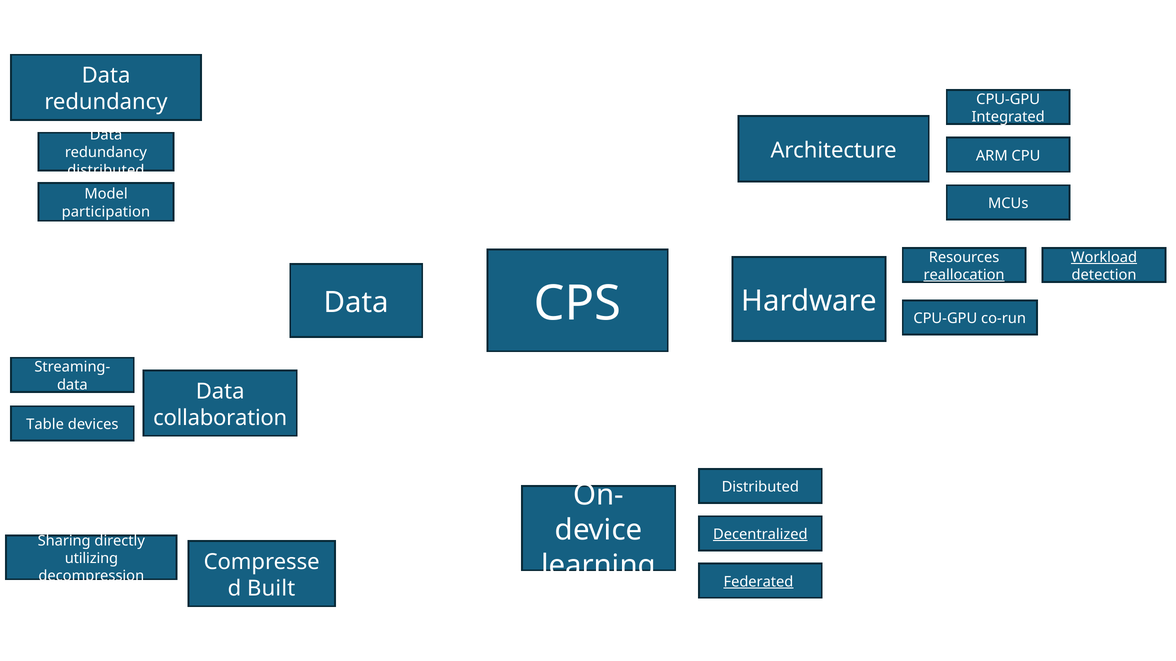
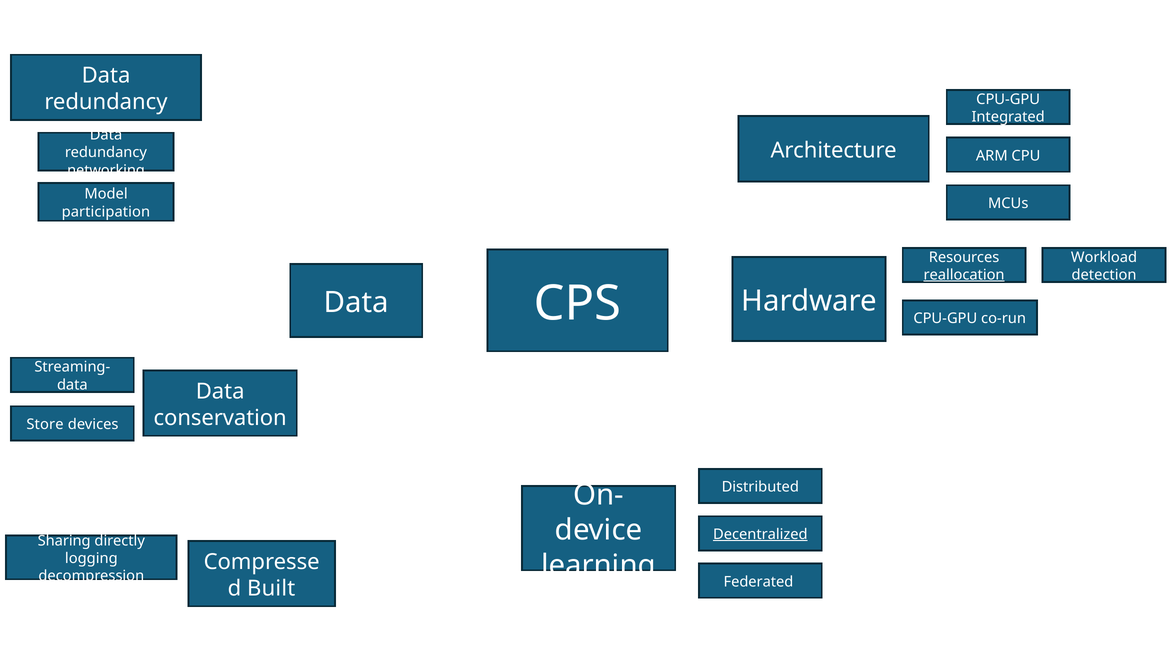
distributed: distributed -> networking (106, 170)
Workload underline: present -> none (1104, 257)
collaboration: collaboration -> conservation (220, 418)
Table: Table -> Store (45, 425)
utilizing: utilizing -> logging (91, 559)
Federated underline: present -> none (758, 582)
